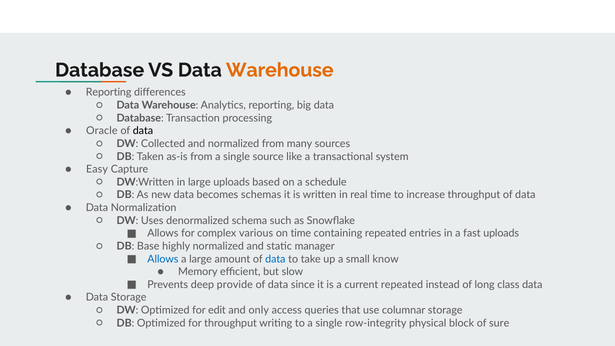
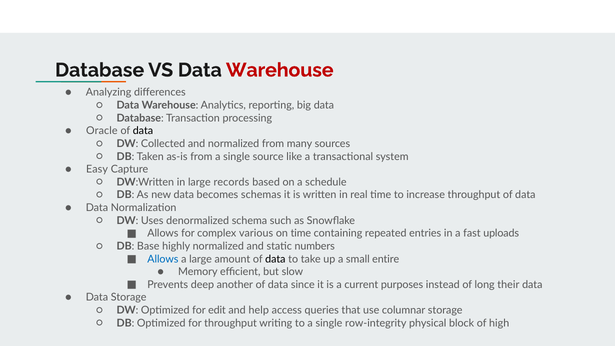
Warehouse colour: orange -> red (280, 70)
Reporting: Reporting -> Analyzing (109, 92)
large uploads: uploads -> records (231, 182)
manager: manager -> numbers (315, 246)
data colour: blue -> black (275, 259)
know: know -> entire (386, 259)
provide: provide -> another (235, 285)
current repeated: repeated -> purposes (402, 285)
class: class -> their (508, 285)
only: only -> help (259, 310)
sure: sure -> high (499, 323)
